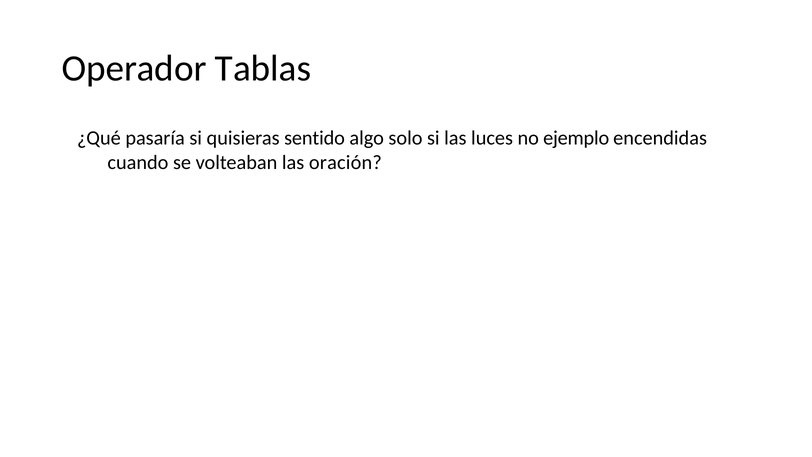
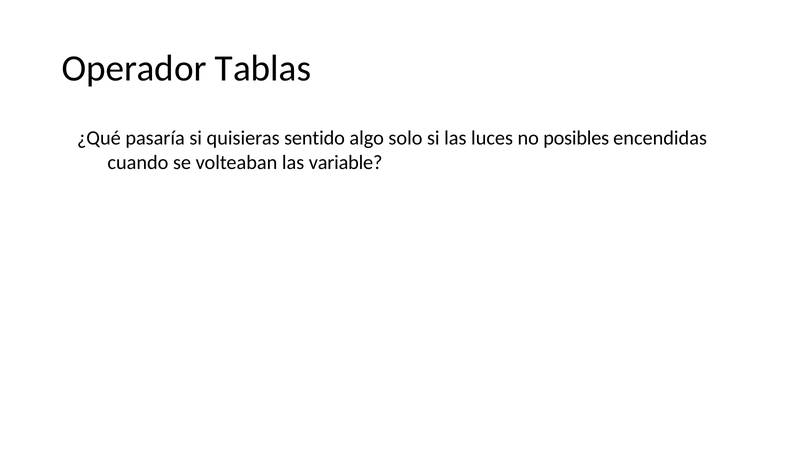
ejemplo: ejemplo -> posibles (576, 138)
oración: oración -> variable (346, 163)
